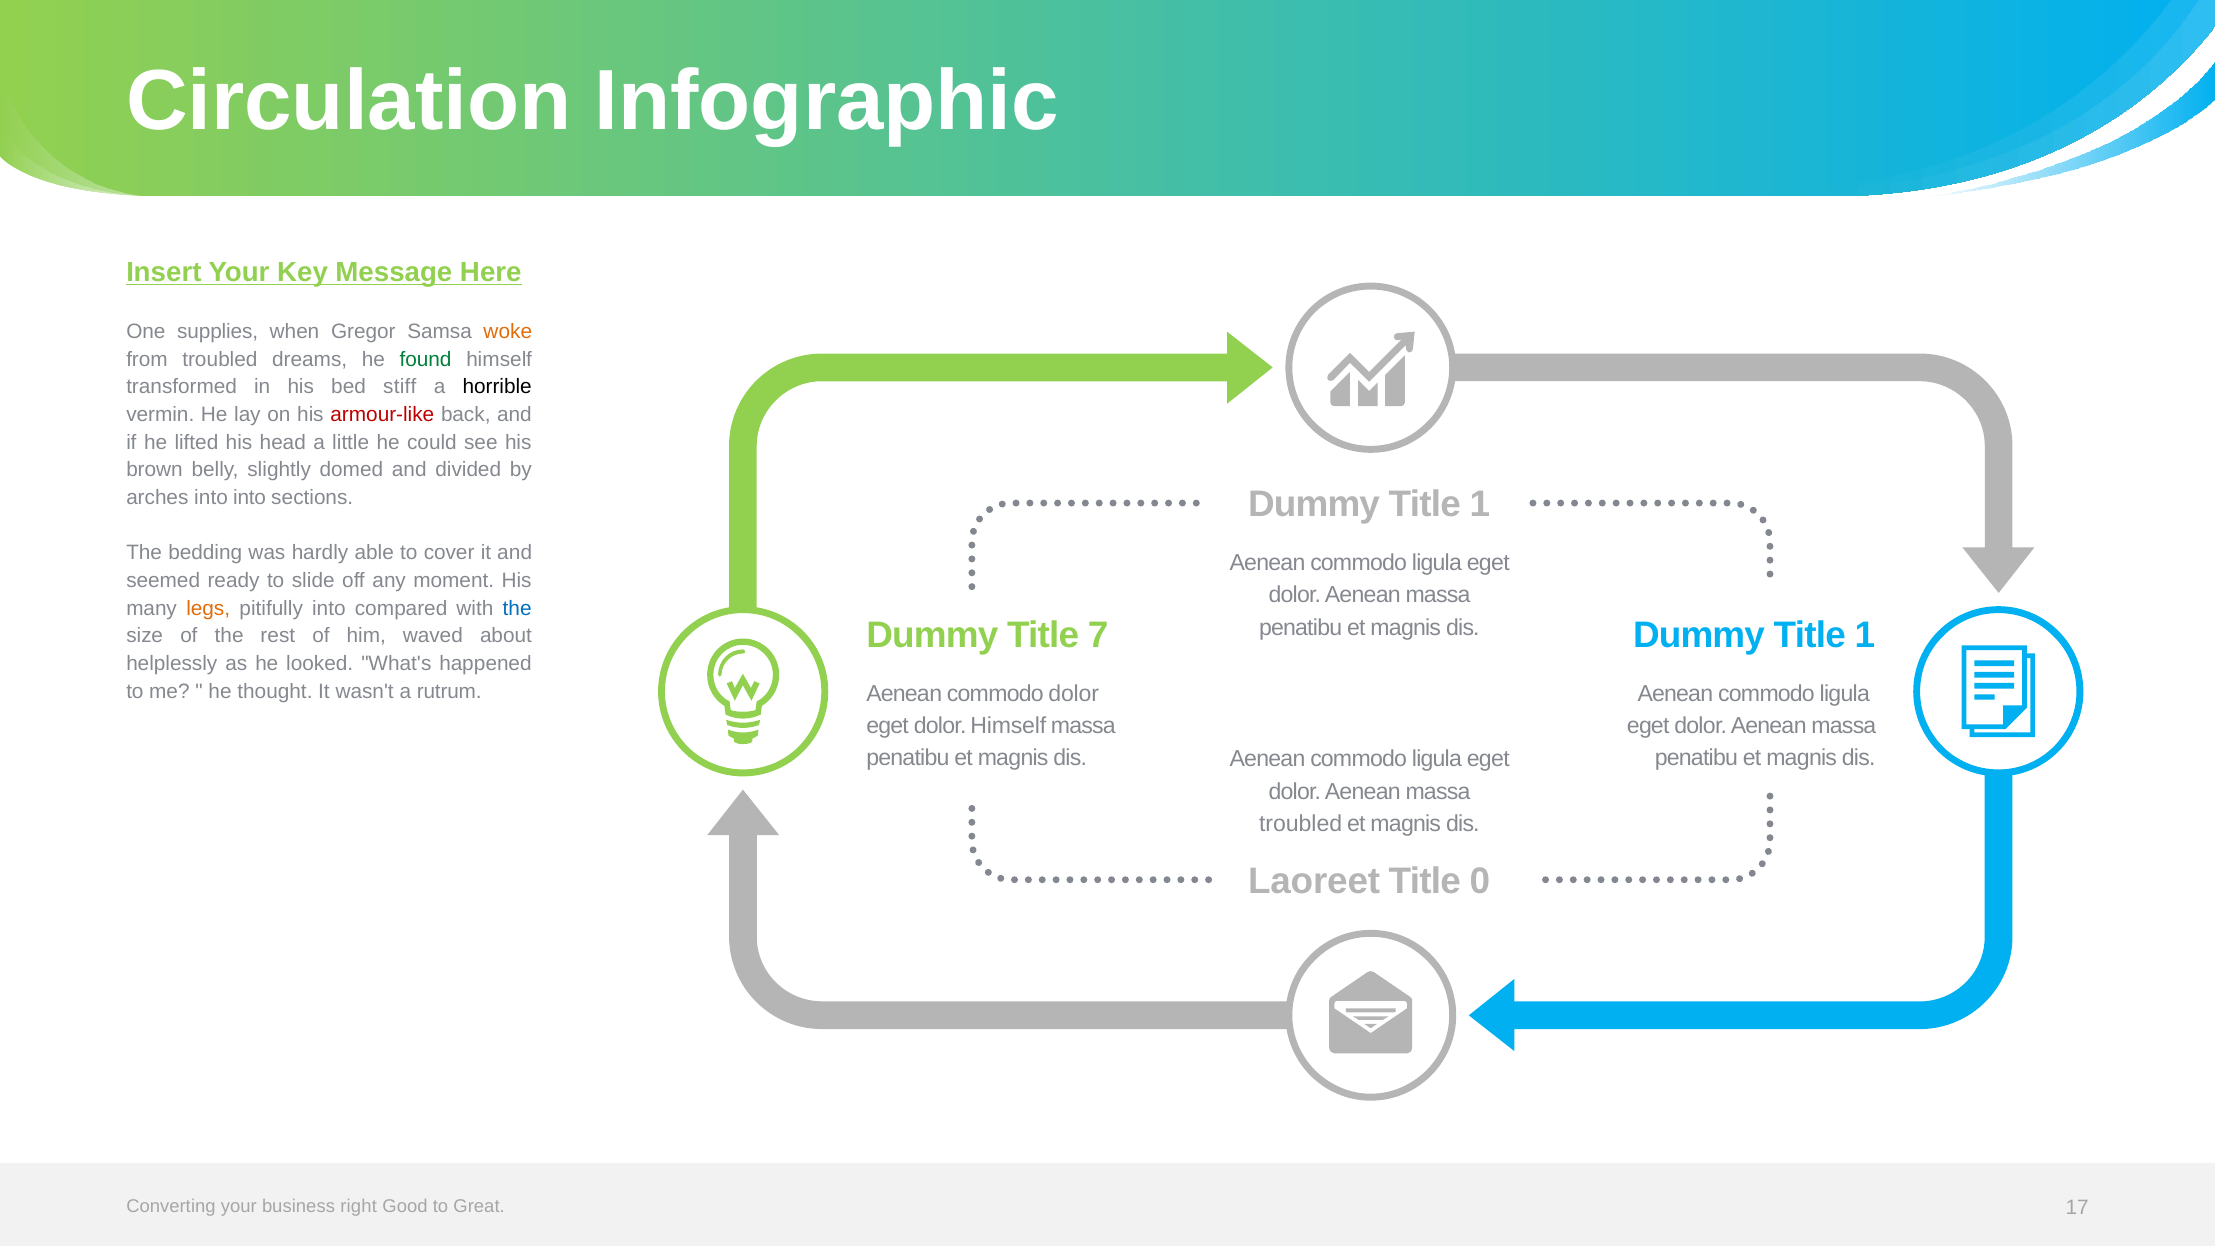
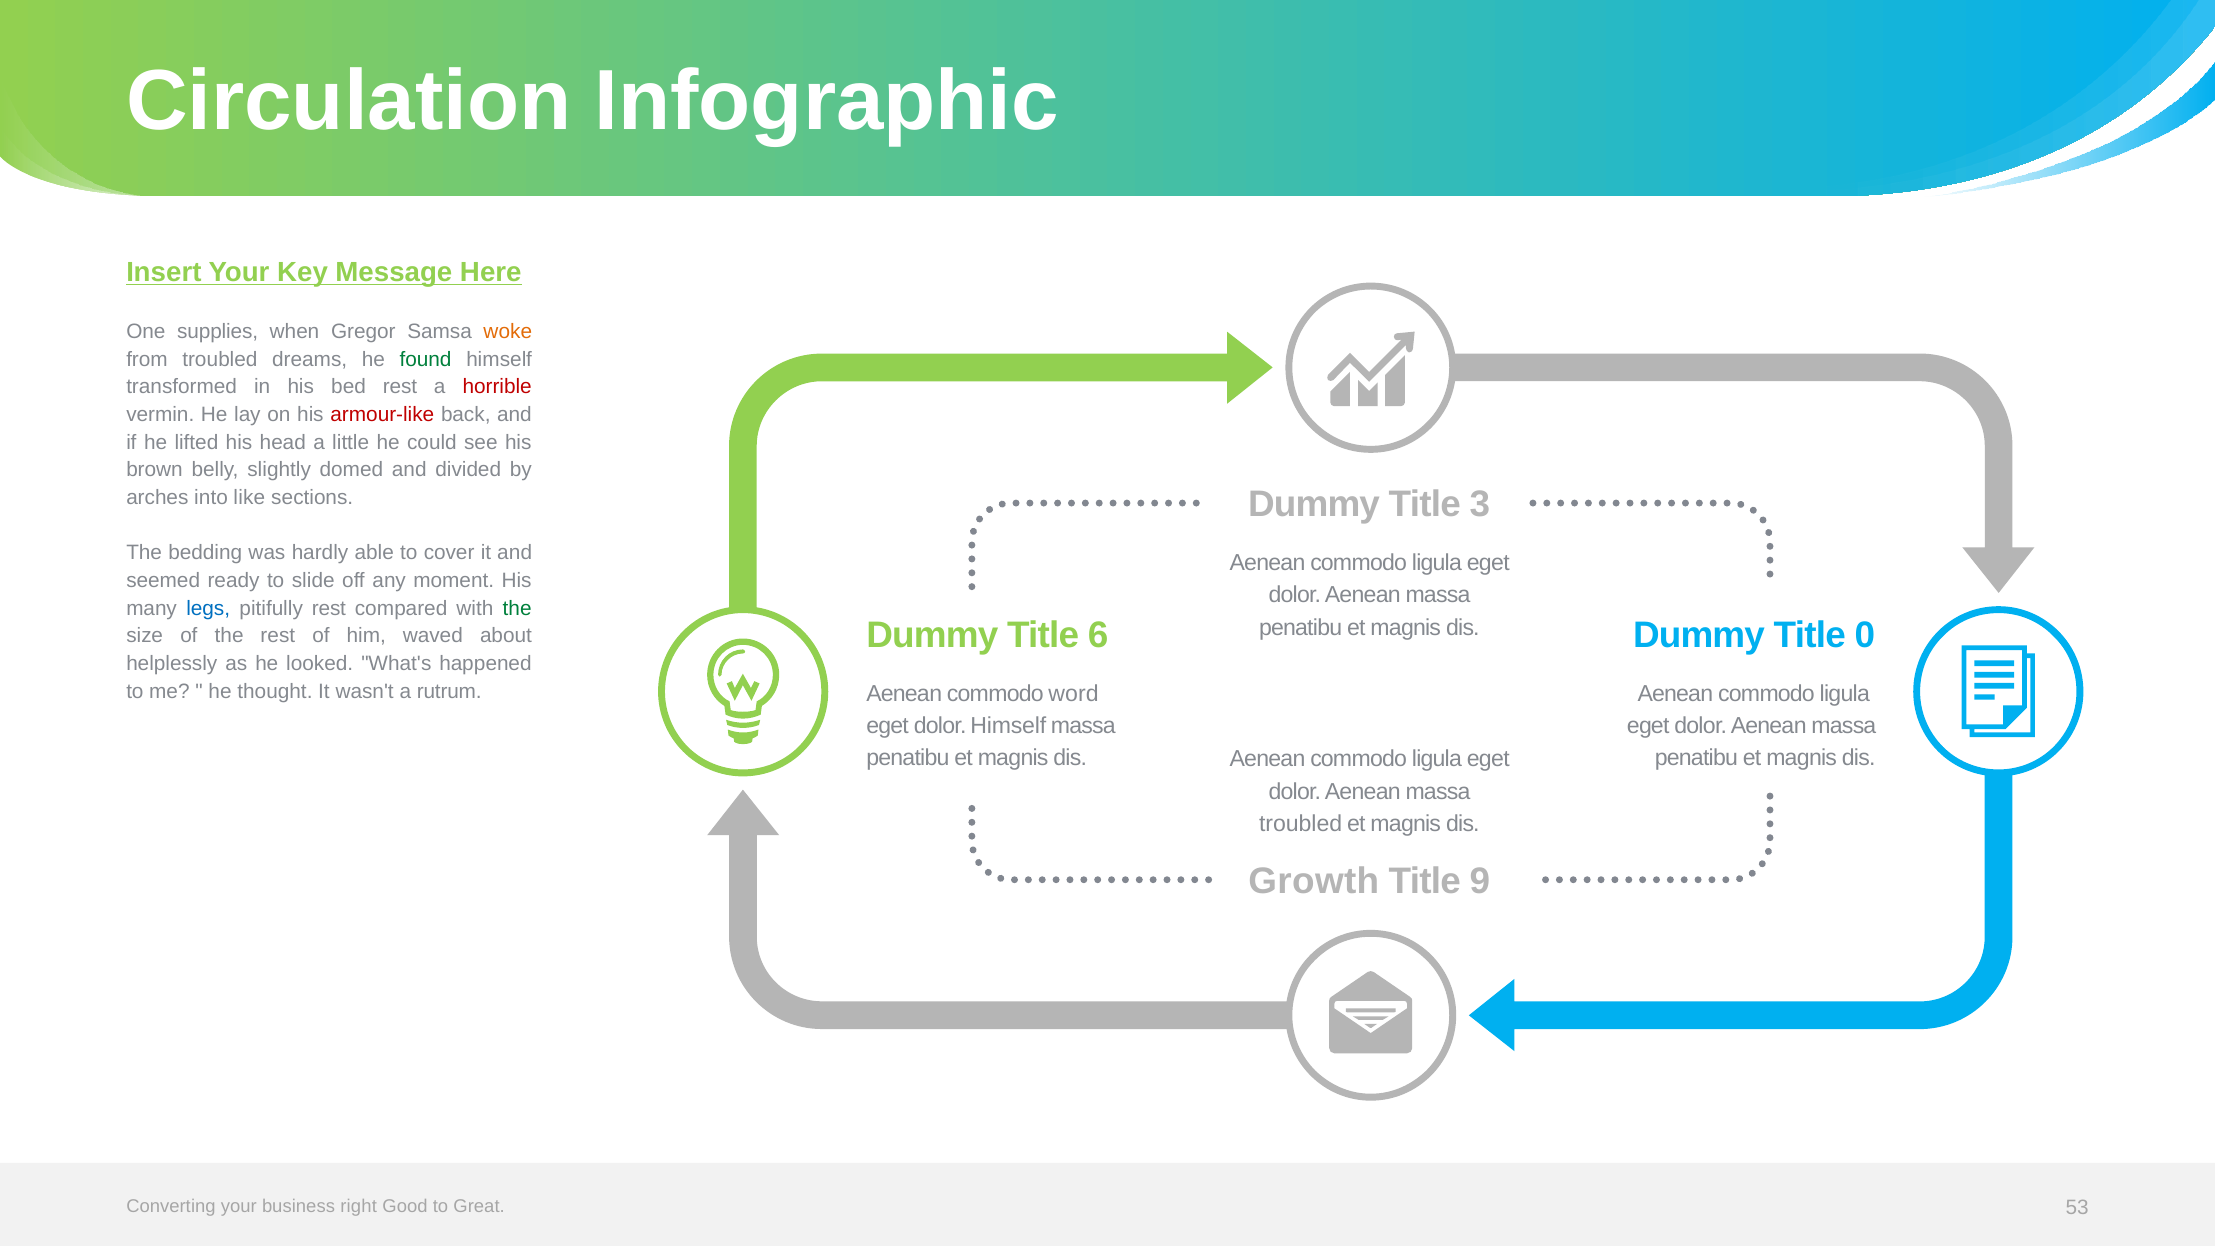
bed stiff: stiff -> rest (400, 387)
horrible colour: black -> red (497, 387)
1: 1 -> 3 (1480, 505)
into into: into -> like (249, 498)
legs colour: orange -> blue (208, 608)
pitifully into: into -> rest (329, 608)
the colour: blue -> green (517, 608)
7: 7 -> 6 (1098, 635)
1: 1 -> 0 (1865, 635)
commodo dolor: dolor -> word (1074, 693)
Laoreet: Laoreet -> Growth (1314, 881)
0: 0 -> 9 (1480, 881)
17: 17 -> 53 (2077, 1207)
